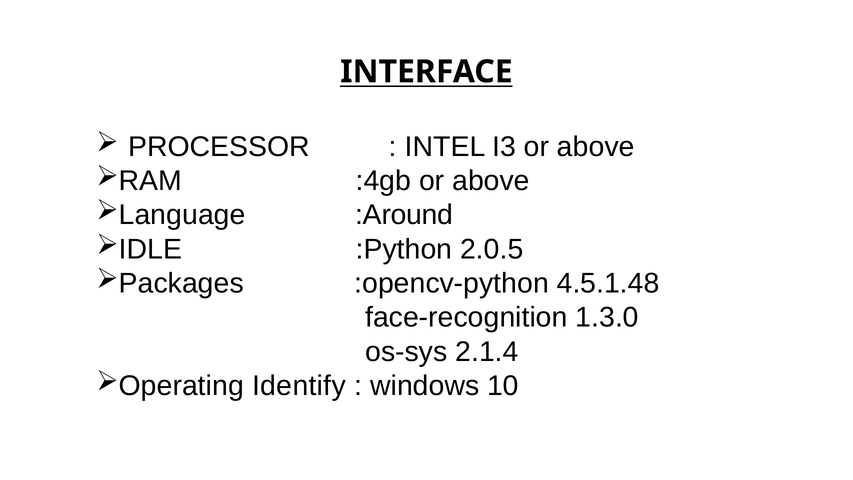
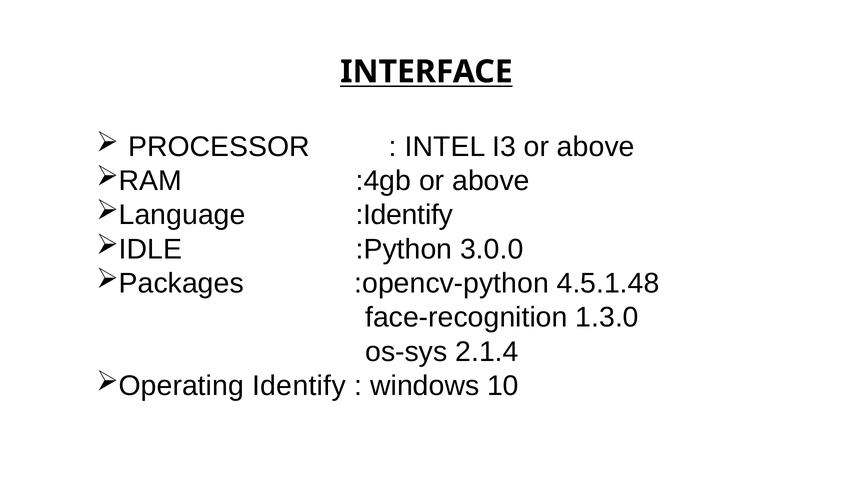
:Around: :Around -> :Identify (404, 215)
2.0.5: 2.0.5 -> 3.0.0 (492, 249)
